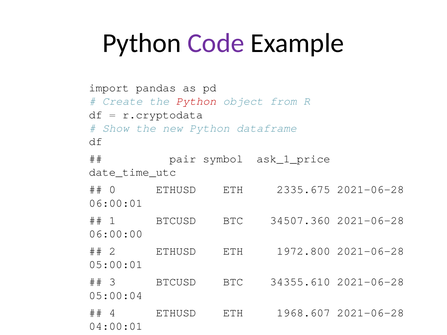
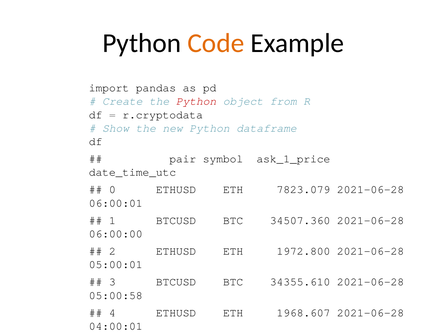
Code colour: purple -> orange (216, 43)
2335.675: 2335.675 -> 7823.079 (303, 190)
05:00:04: 05:00:04 -> 05:00:58 (116, 296)
